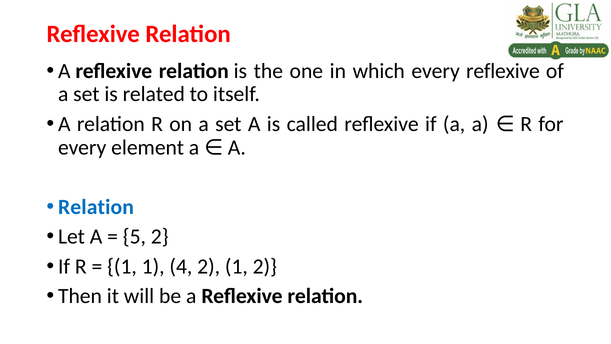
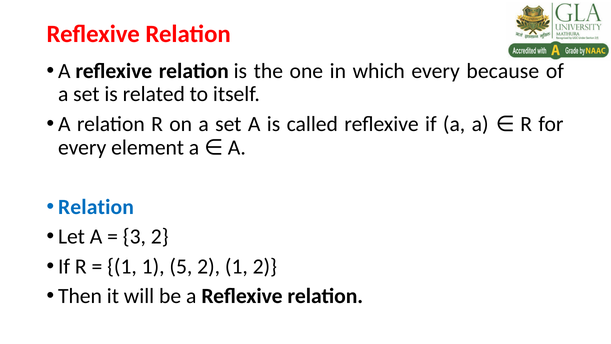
every reflexive: reflexive -> because (503, 71)
5: 5 -> 3 (134, 236)
4: 4 -> 5 (181, 266)
